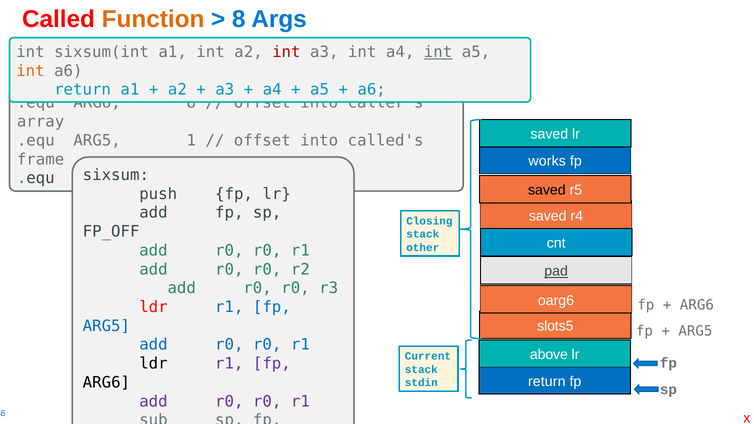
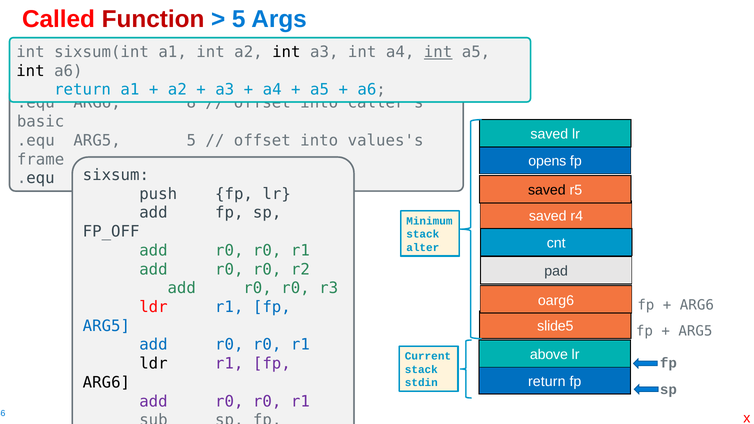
Function colour: orange -> red (153, 19)
8: 8 -> 5 (239, 19)
int colour: red -> black (286, 52)
int colour: orange -> black (30, 71)
array: array -> basic (41, 122)
ARG5 1: 1 -> 5 (191, 141)
called's: called's -> values's (386, 141)
works: works -> opens (547, 161)
Closing: Closing -> Minimum (429, 221)
other: other -> alter (423, 247)
pad underline: present -> none (556, 271)
slots5: slots5 -> slide5 (555, 326)
